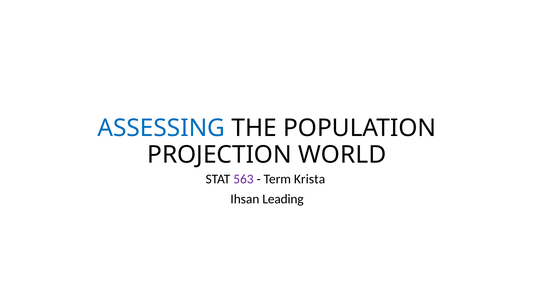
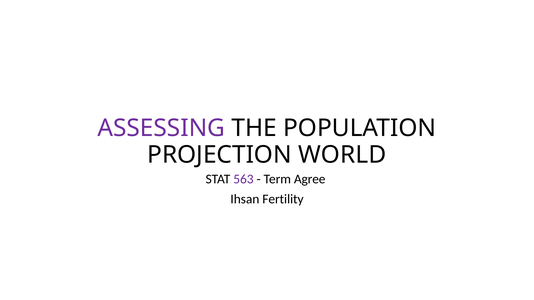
ASSESSING colour: blue -> purple (161, 128)
Krista: Krista -> Agree (310, 179)
Leading: Leading -> Fertility (283, 199)
